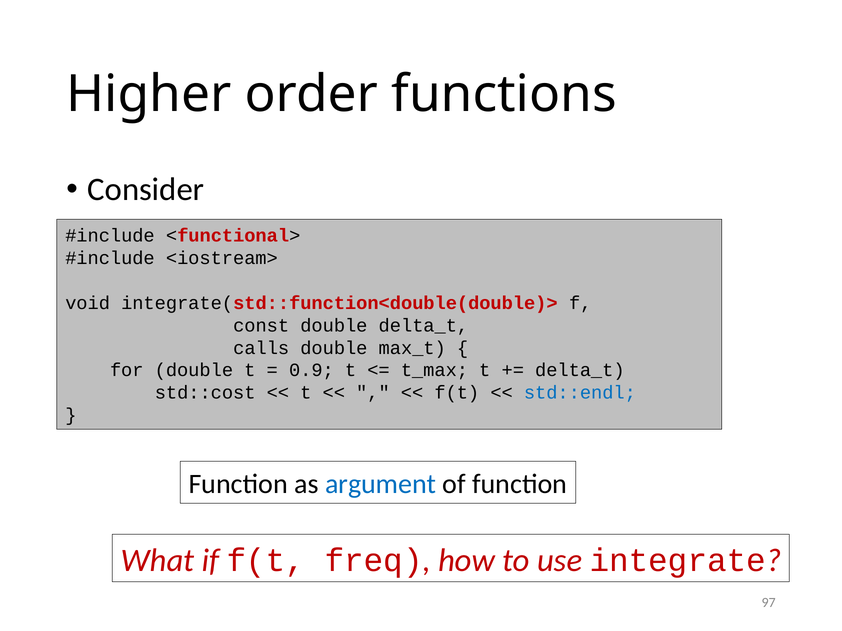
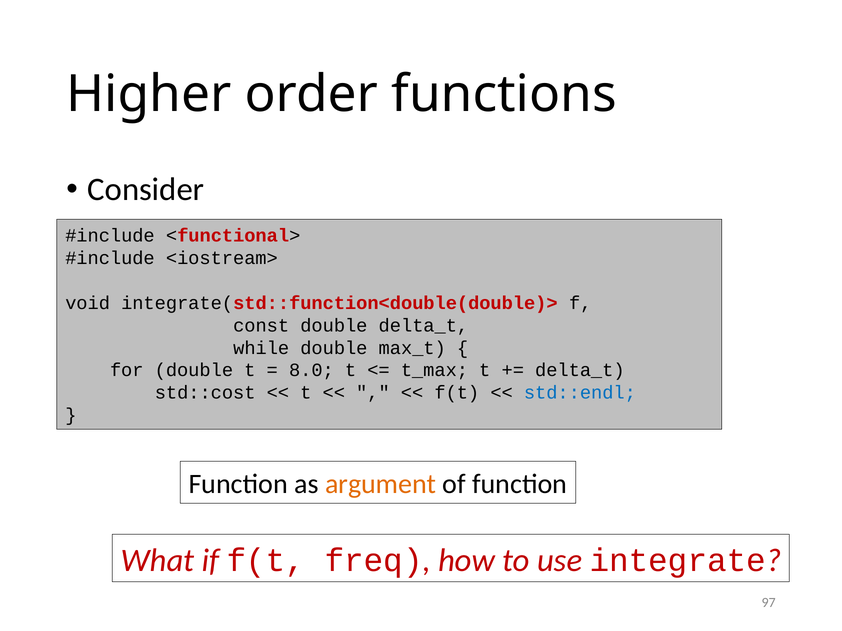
calls: calls -> while (261, 348)
0.9: 0.9 -> 8.0 (311, 371)
argument colour: blue -> orange (381, 485)
